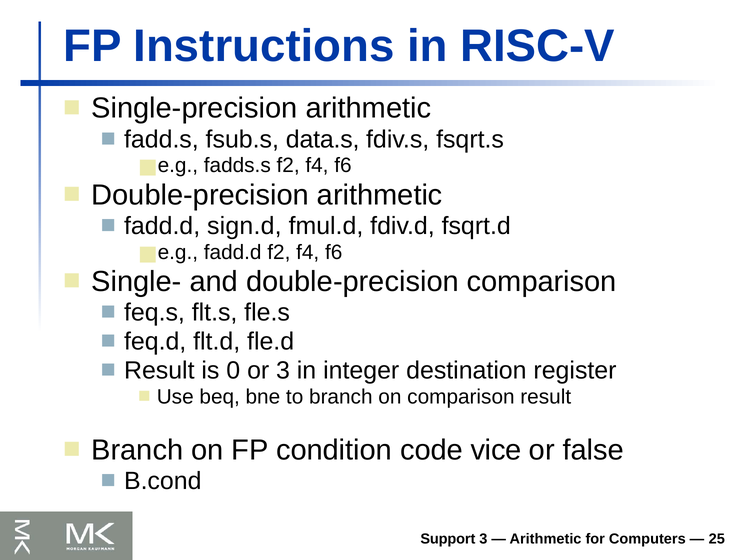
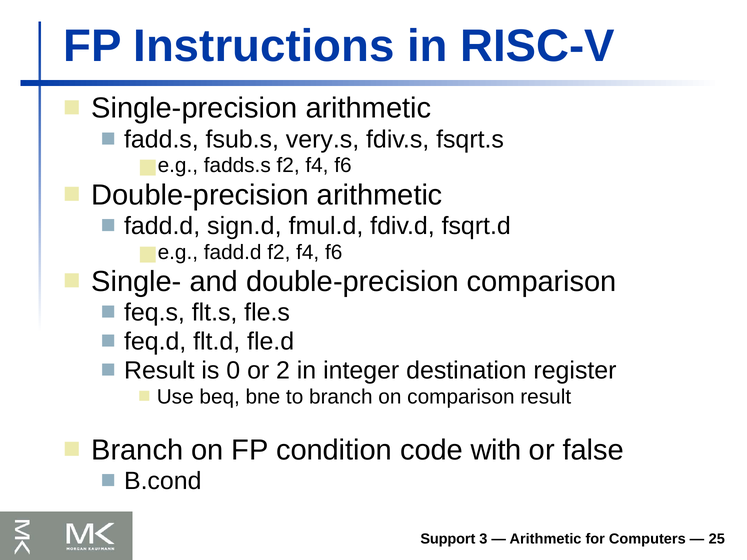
data.s: data.s -> very.s (323, 139)
or 3: 3 -> 2 (283, 371)
vice: vice -> with (496, 450)
